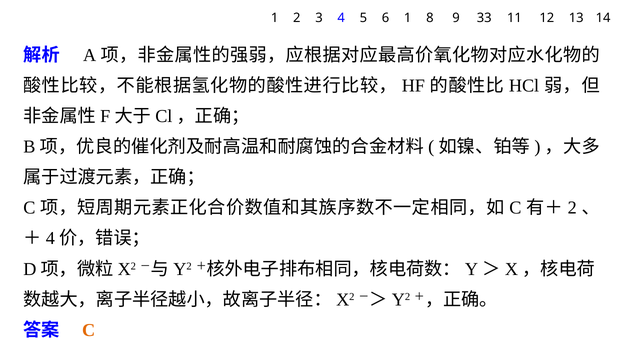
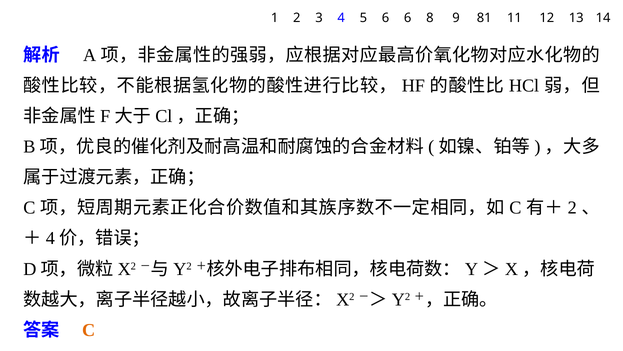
6 1: 1 -> 6 (408, 18)
33: 33 -> 81 (484, 18)
